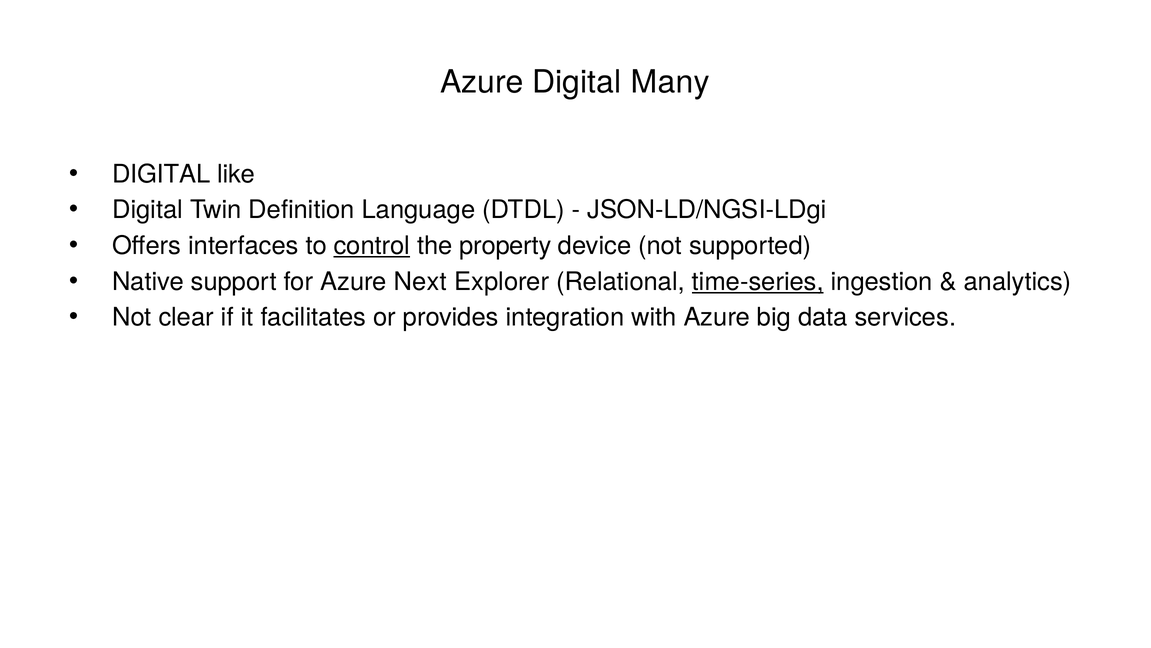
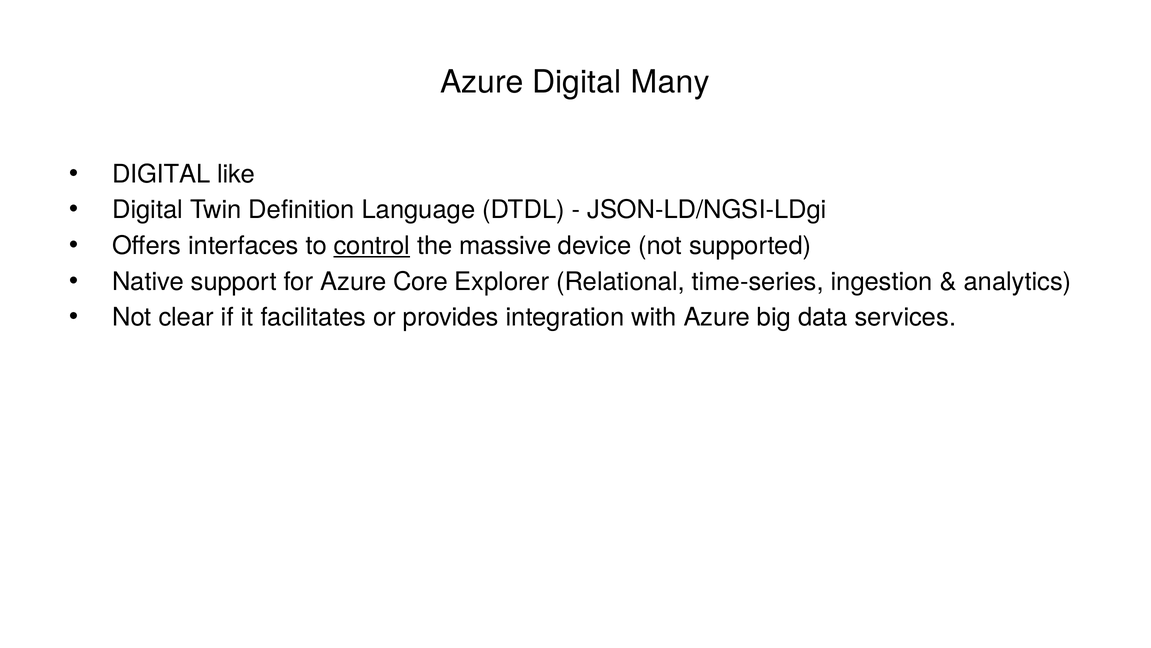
property: property -> massive (505, 246)
Next: Next -> Core (421, 281)
time-series underline: present -> none (758, 281)
